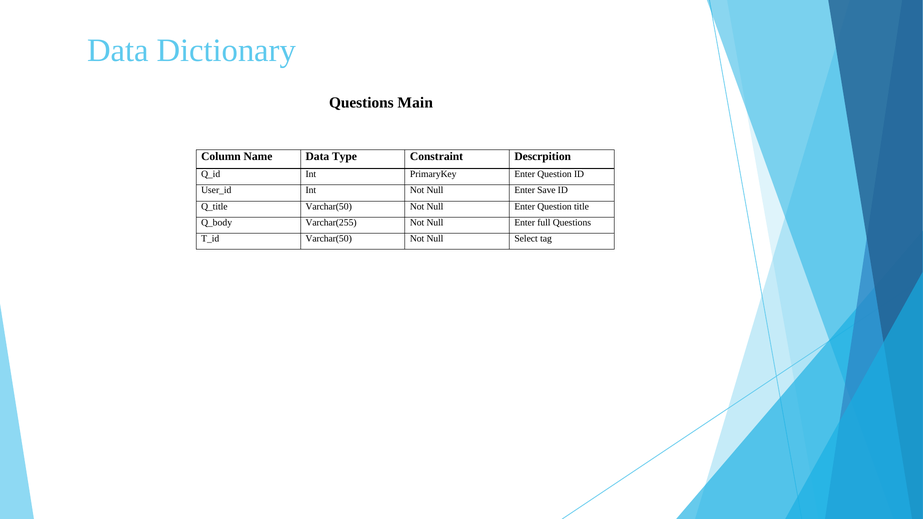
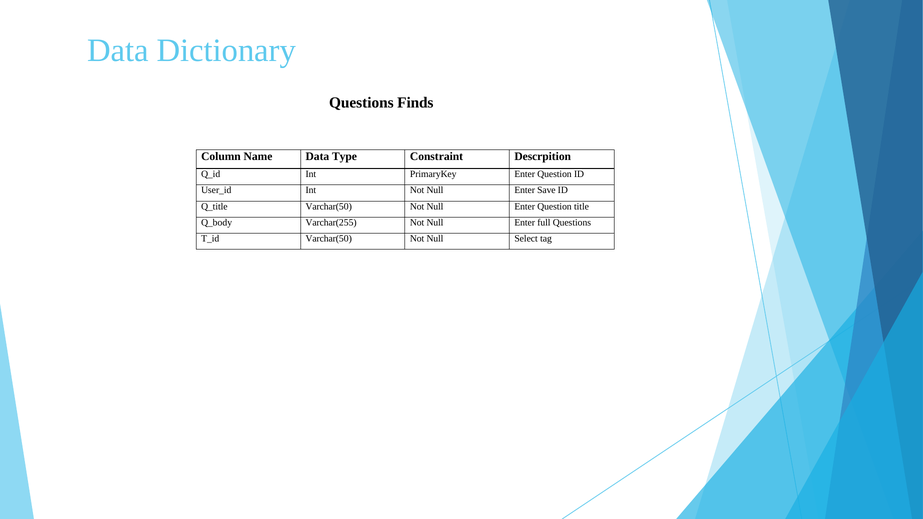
Main: Main -> Finds (415, 103)
